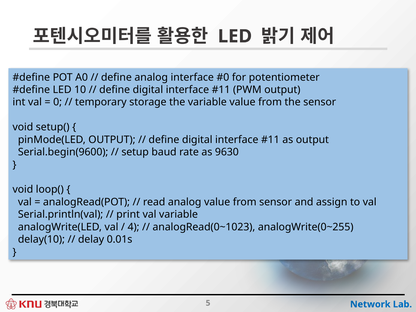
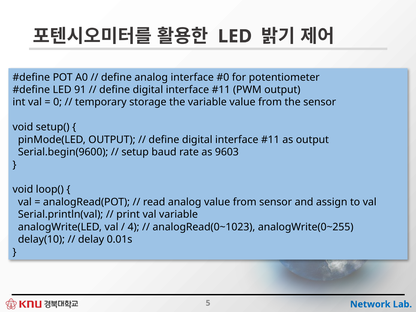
10: 10 -> 91 (80, 90)
9630: 9630 -> 9603 (227, 152)
